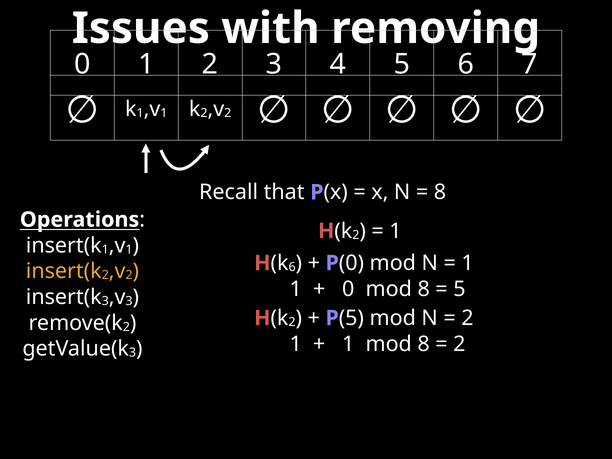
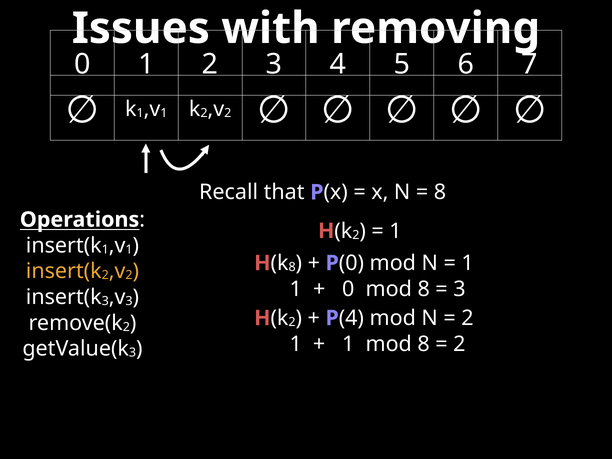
6: 6 -> 8 (292, 267)
5: 5 -> 3 (459, 289)
5: 5 -> 4 (351, 318)
